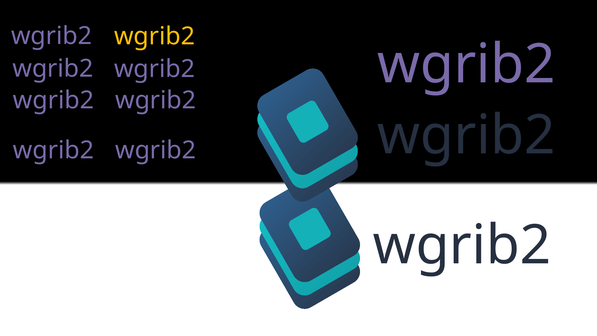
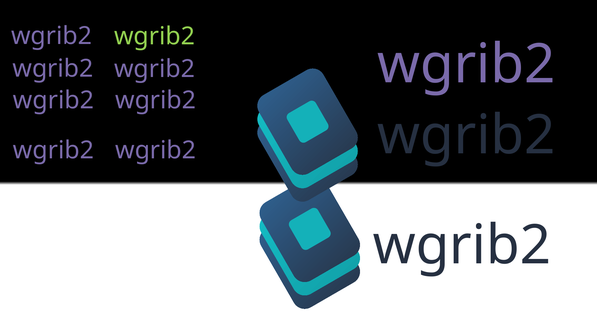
wgrib2 colour: yellow -> light green (155, 36)
